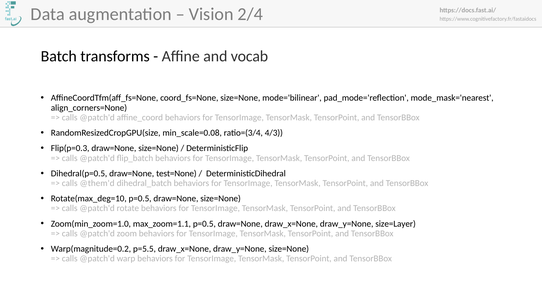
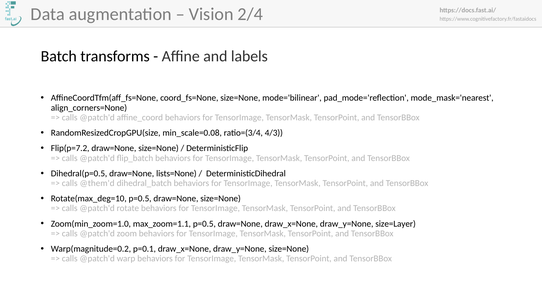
vocab: vocab -> labels (249, 56)
Flip(p=0.3: Flip(p=0.3 -> Flip(p=7.2 (70, 148)
test=None: test=None -> lists=None (176, 173)
p=5.5: p=5.5 -> p=0.1 (144, 249)
